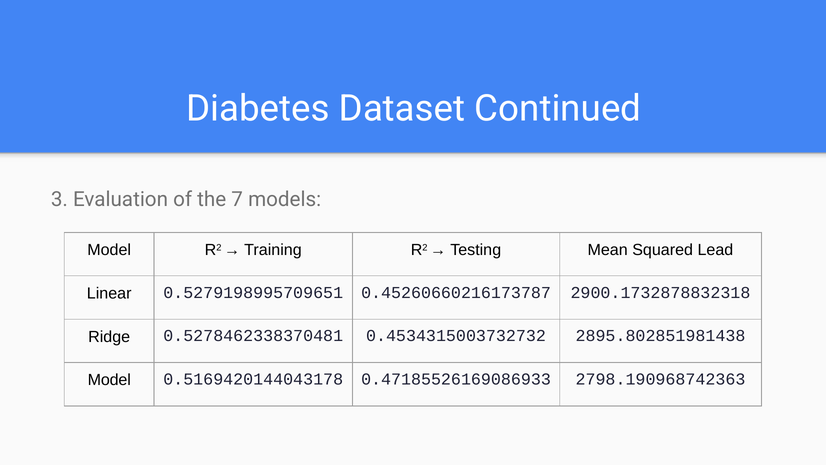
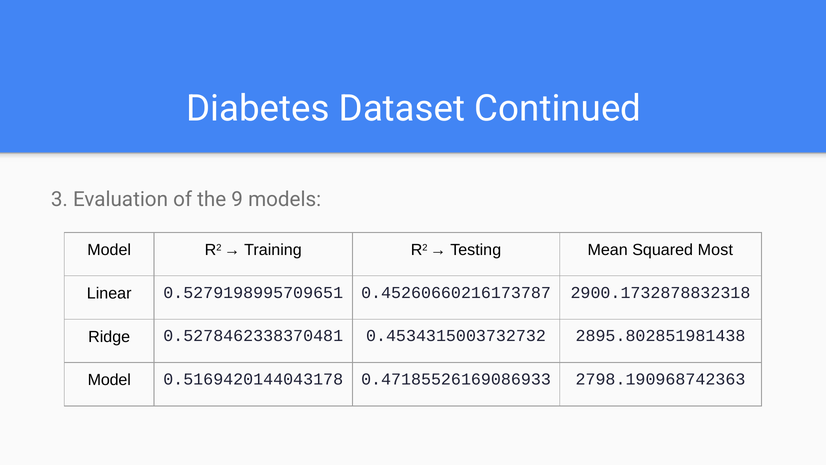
7: 7 -> 9 (237, 199)
Lead: Lead -> Most (715, 250)
